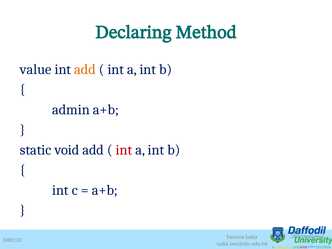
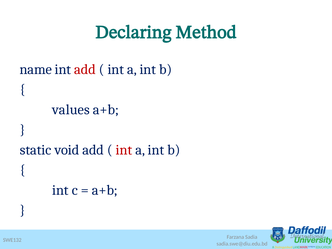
value: value -> name (36, 69)
add colour: orange -> red (85, 69)
admin: admin -> values (71, 110)
